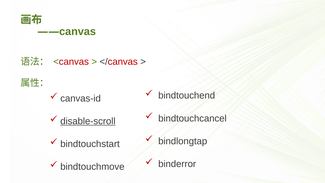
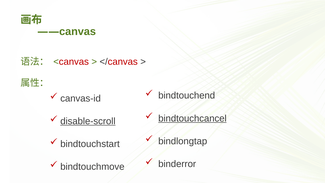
bindtouchcancel underline: none -> present (192, 118)
